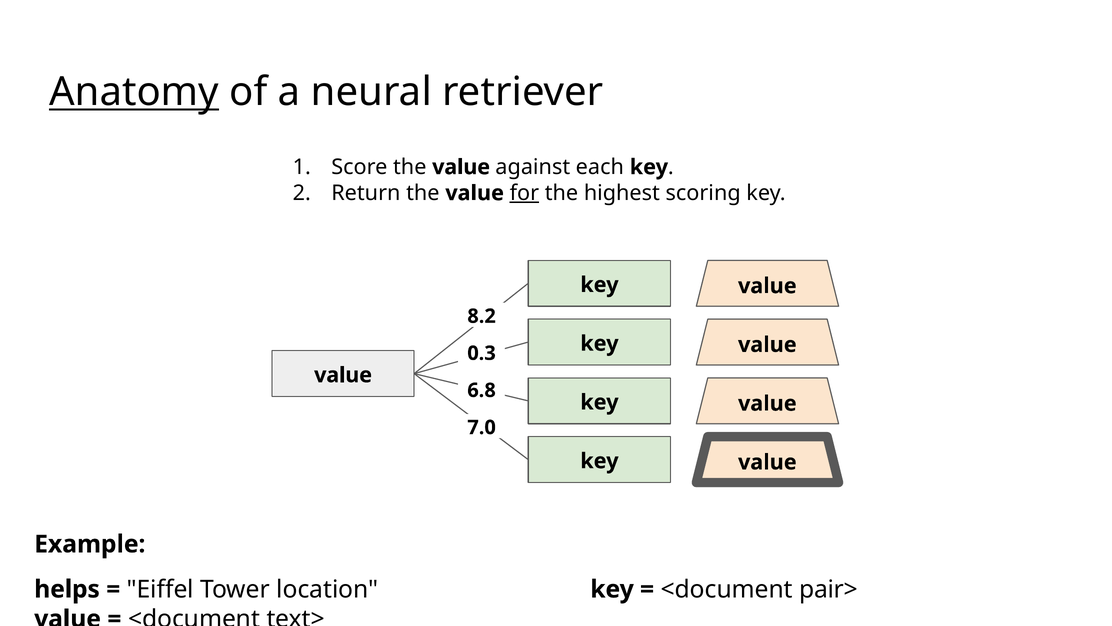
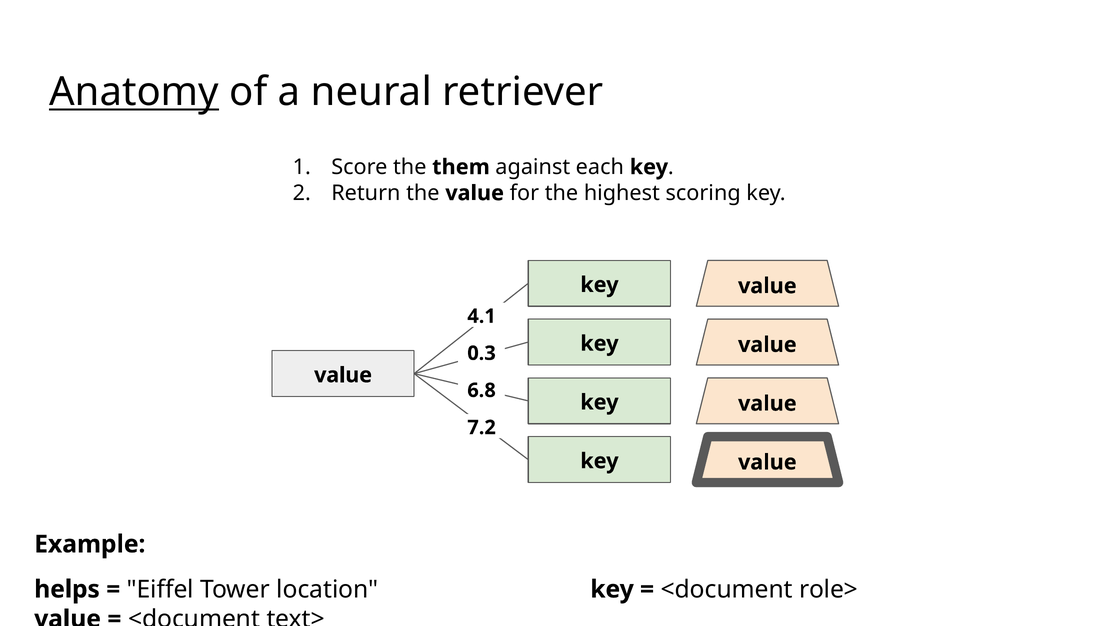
Score the value: value -> them (461, 167)
for underline: present -> none (524, 193)
8.2: 8.2 -> 4.1 (482, 316)
7.0: 7.0 -> 7.2 (482, 427)
pair>: pair> -> role> (829, 589)
